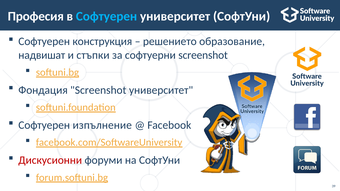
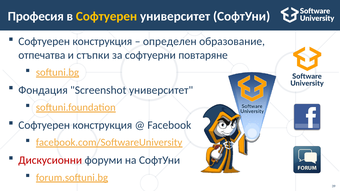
Софтуерен colour: light blue -> yellow (107, 16)
решението: решението -> определен (170, 41)
надвишат: надвишат -> отпечатва (42, 55)
софтуерни screenshot: screenshot -> повтаряне (203, 55)
изпълнение: изпълнение -> конструкция (102, 125)
